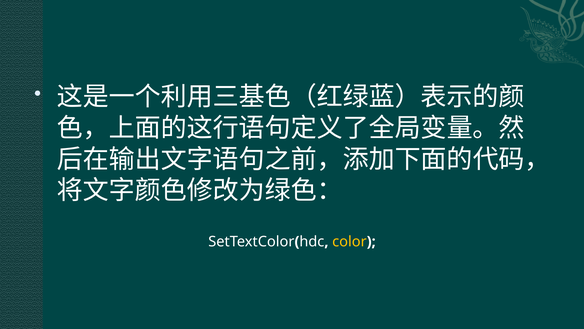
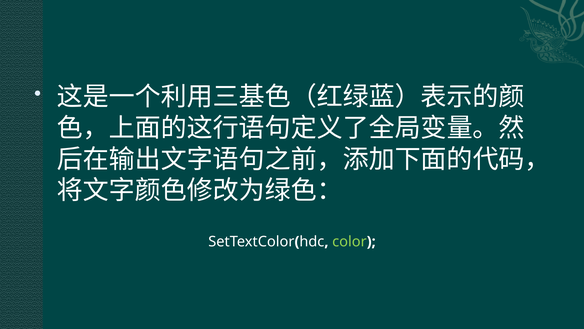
color colour: yellow -> light green (349, 241)
